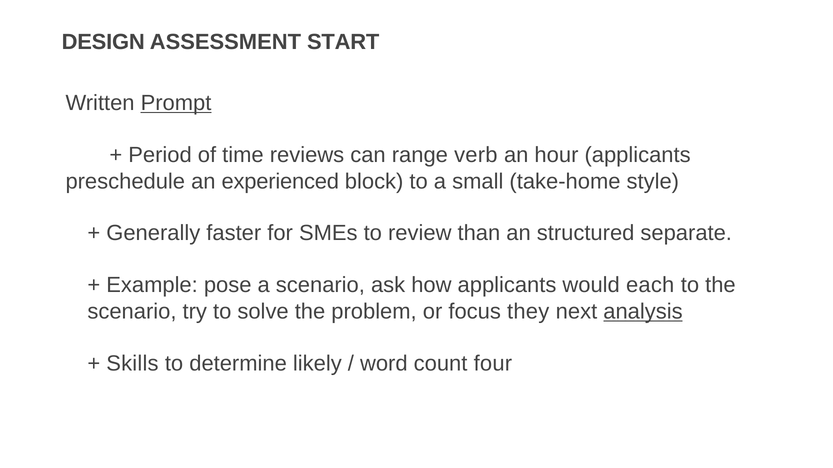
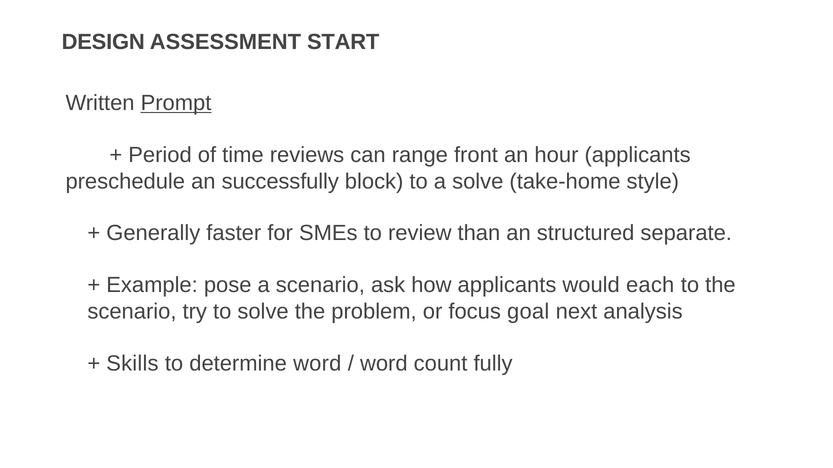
verb: verb -> front (476, 155)
experienced: experienced -> successfully (280, 182)
a small: small -> solve (478, 182)
they: they -> goal (528, 312)
analysis underline: present -> none (643, 312)
determine likely: likely -> word (317, 364)
four: four -> fully (493, 364)
